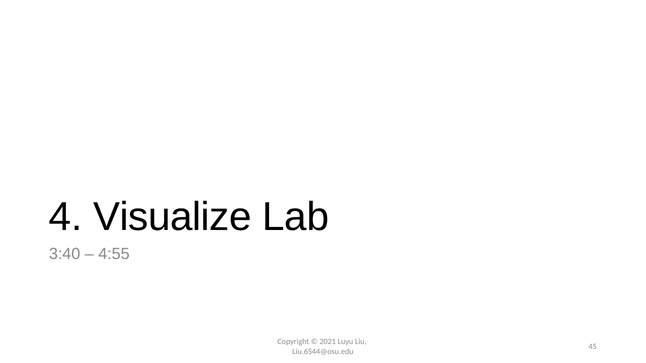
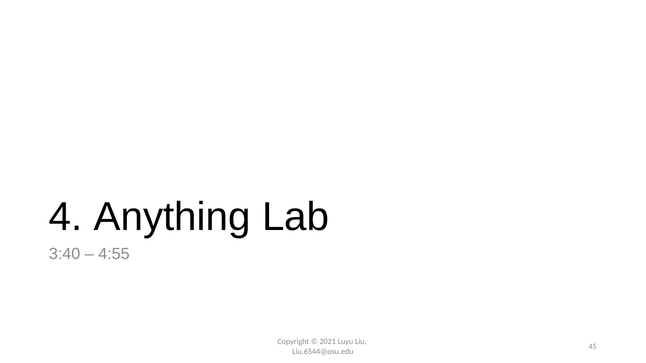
Visualize: Visualize -> Anything (172, 217)
